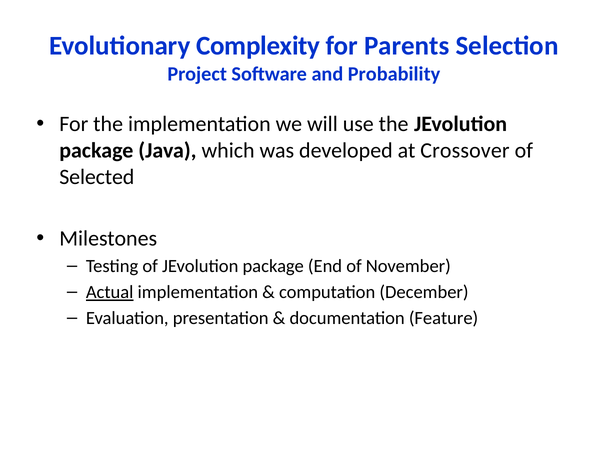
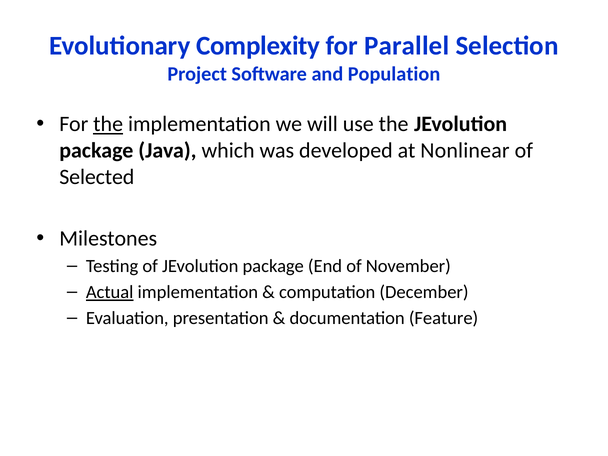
Parents: Parents -> Parallel (407, 46)
Probability: Probability -> Population (394, 74)
the underline: none -> present (108, 124)
Crossover: Crossover -> Nonlinear (465, 151)
